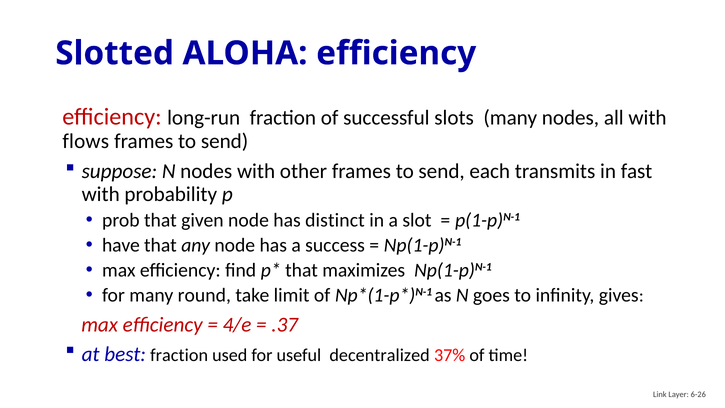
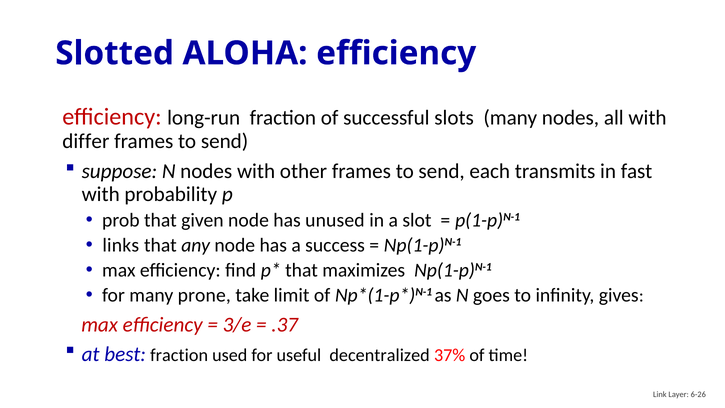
flows: flows -> differ (86, 141)
distinct: distinct -> unused (335, 220)
have: have -> links (121, 245)
round: round -> prone (204, 295)
4/e: 4/e -> 3/e (237, 325)
